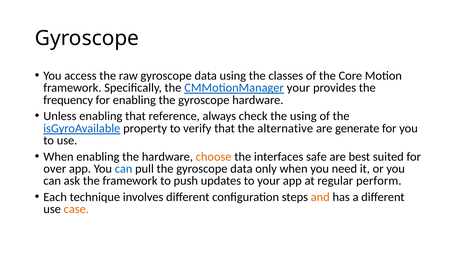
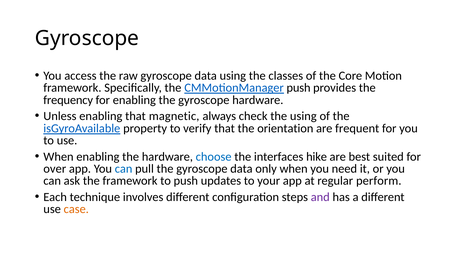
CMMotionManager your: your -> push (299, 88)
reference: reference -> magnetic (174, 116)
alternative: alternative -> orientation (285, 128)
generate: generate -> frequent (357, 128)
choose colour: orange -> blue (214, 157)
safe: safe -> hike (317, 157)
and colour: orange -> purple (320, 197)
